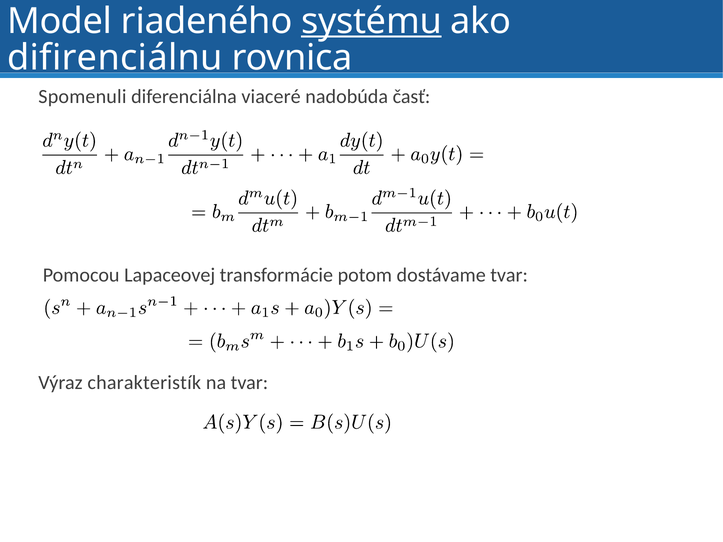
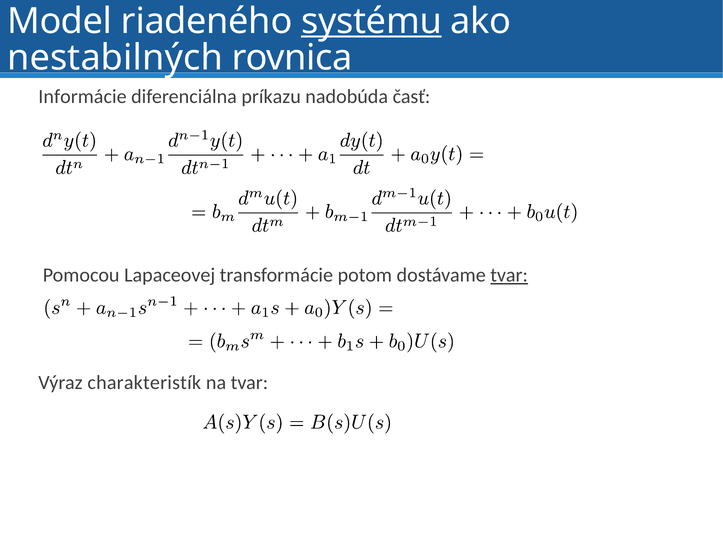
difirenciálnu: difirenciálnu -> nestabilných (115, 58)
Spomenuli: Spomenuli -> Informácie (82, 97)
viaceré: viaceré -> príkazu (271, 97)
tvar underline: none -> present (509, 275)
